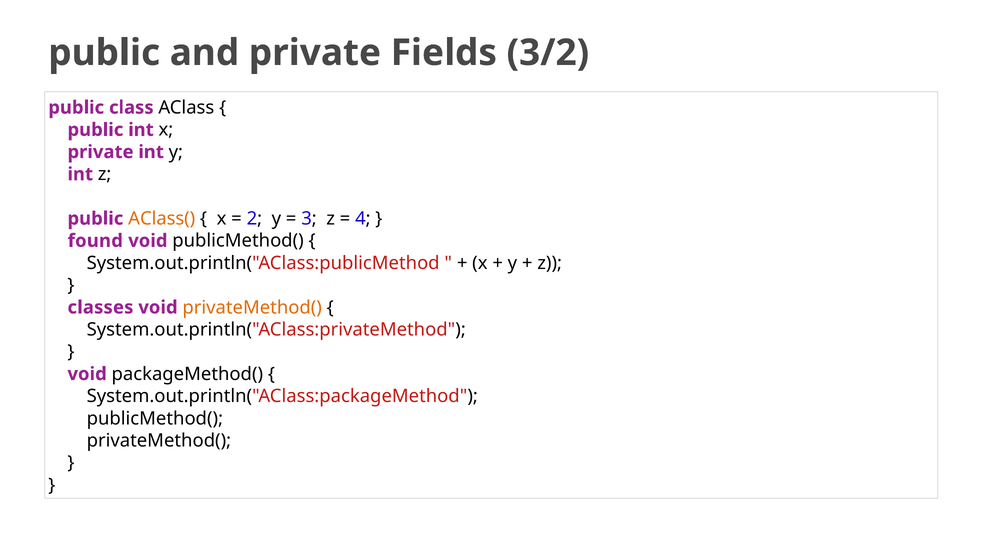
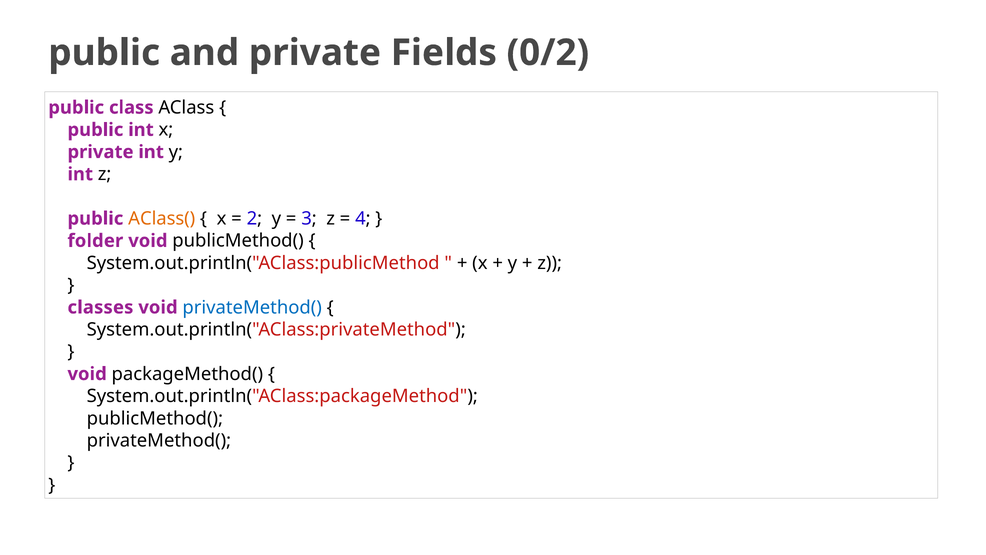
3/2: 3/2 -> 0/2 (548, 53)
found: found -> folder (95, 241)
privateMethod( colour: orange -> blue (252, 307)
